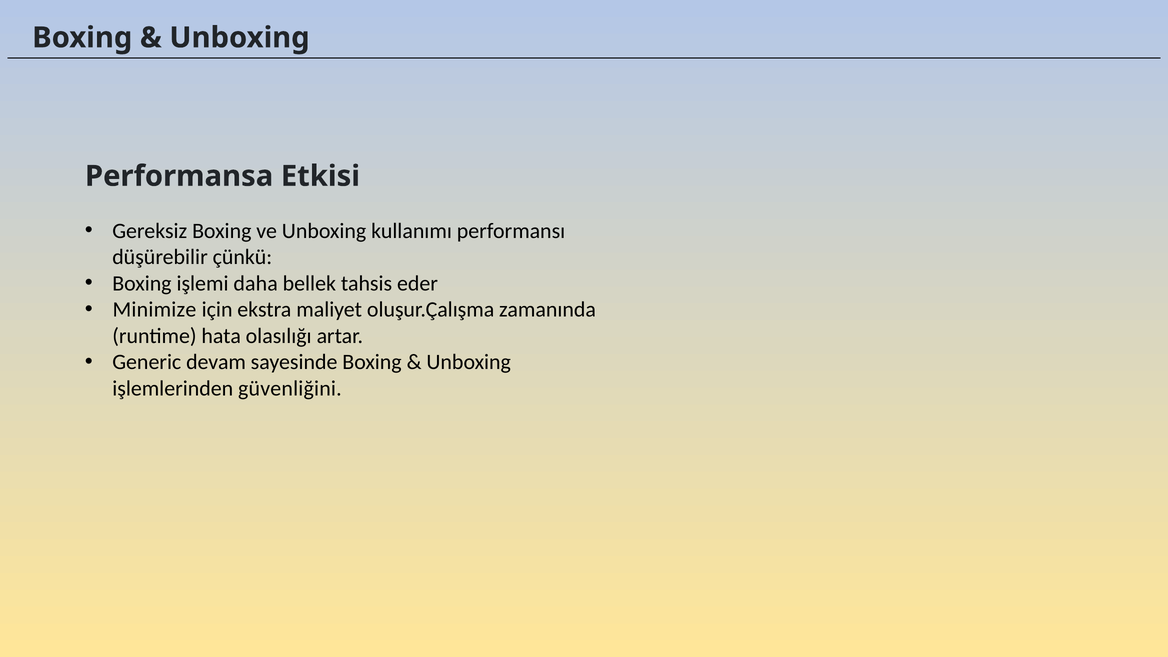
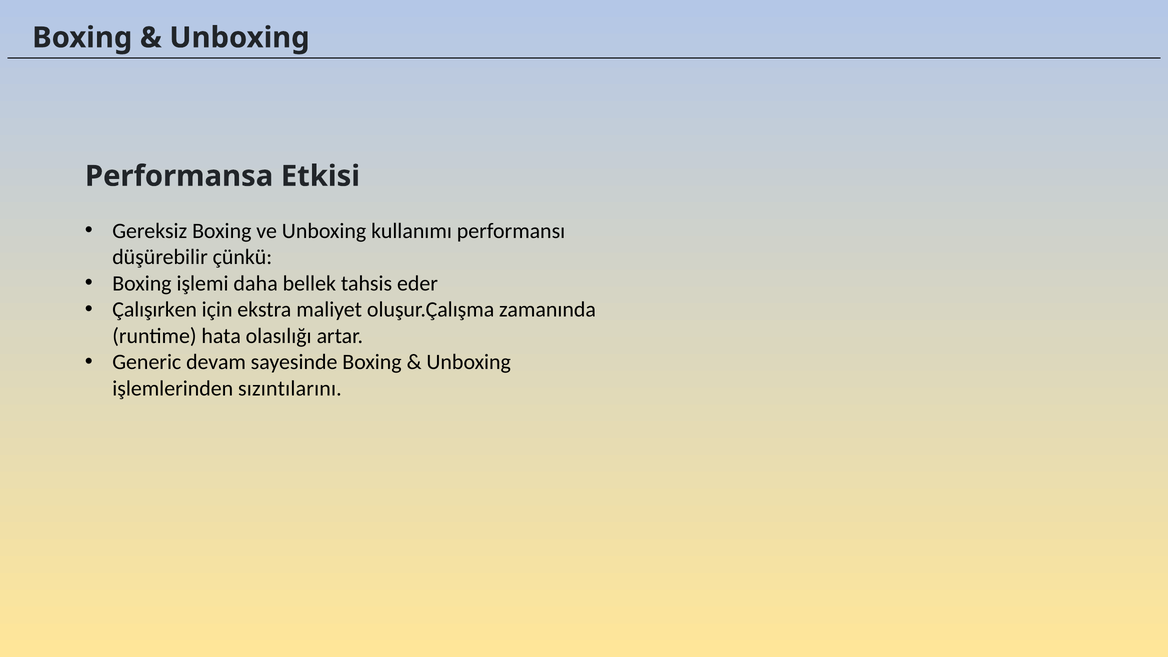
Minimize: Minimize -> Çalışırken (155, 310)
güvenliğini: güvenliğini -> sızıntılarını (290, 388)
